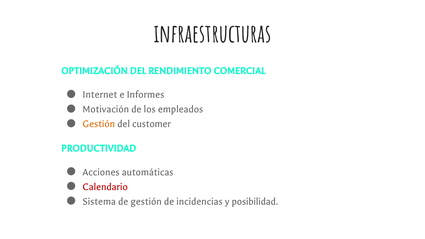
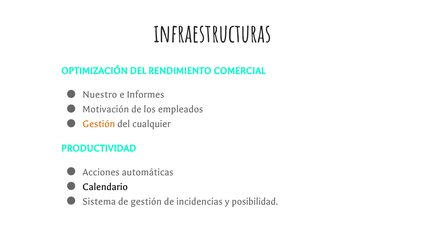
Internet: Internet -> Nuestro (100, 94)
customer: customer -> cualquier (152, 124)
Calendario colour: red -> black (105, 187)
